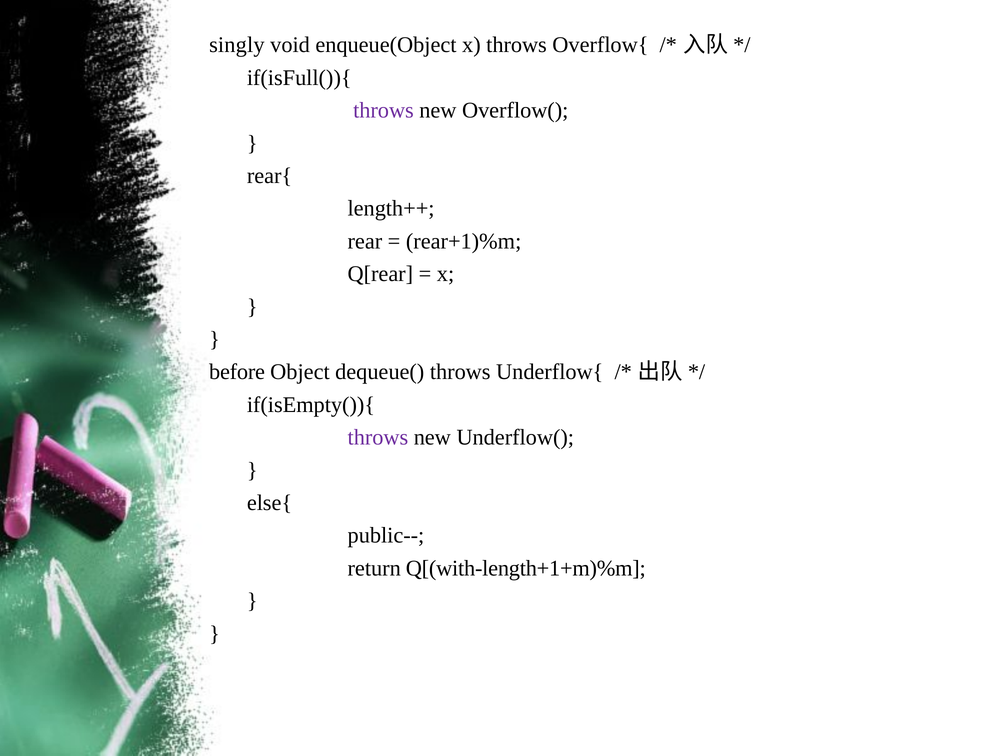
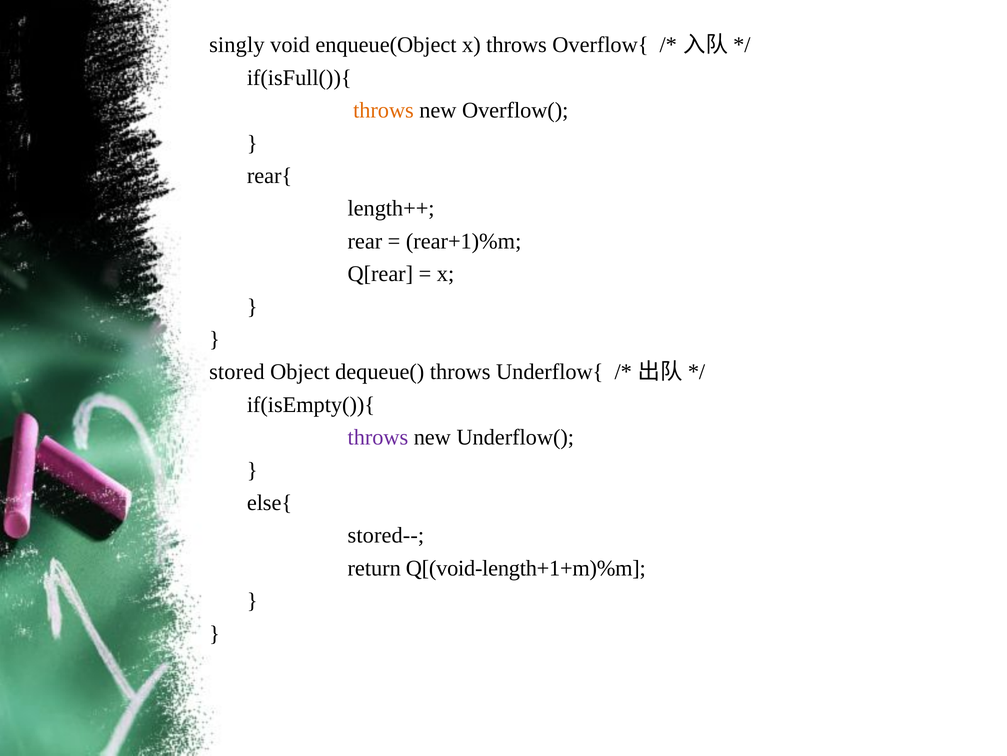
throws colour: purple -> orange (383, 110)
before: before -> stored (237, 372)
public--: public-- -> stored-- (386, 535)
Q[(with-length+1+m)%m: Q[(with-length+1+m)%m -> Q[(void-length+1+m)%m (526, 568)
